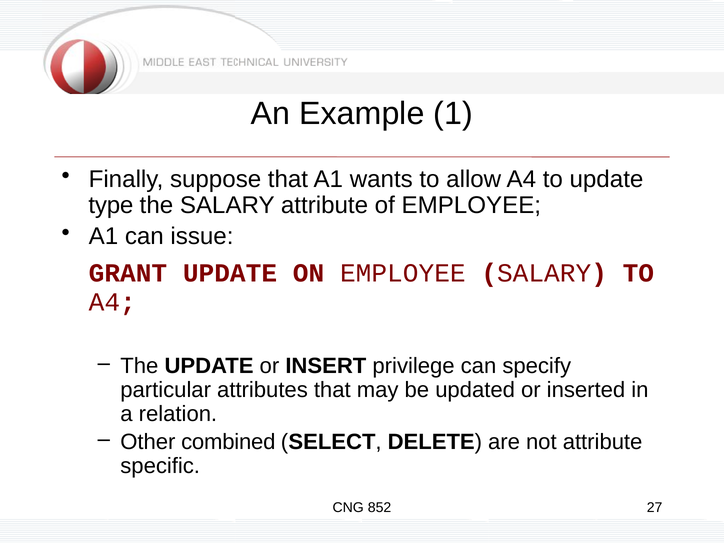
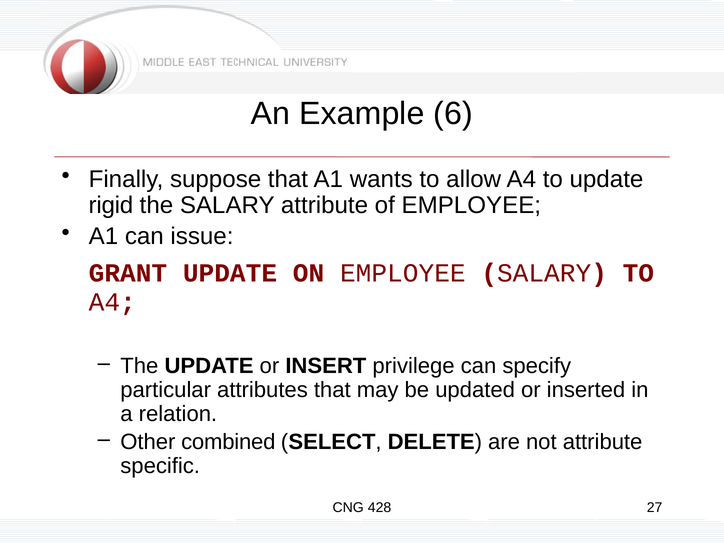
1: 1 -> 6 (453, 114)
type: type -> rigid (111, 205)
852: 852 -> 428 (380, 508)
